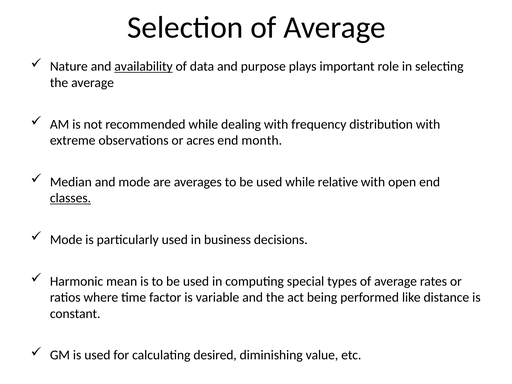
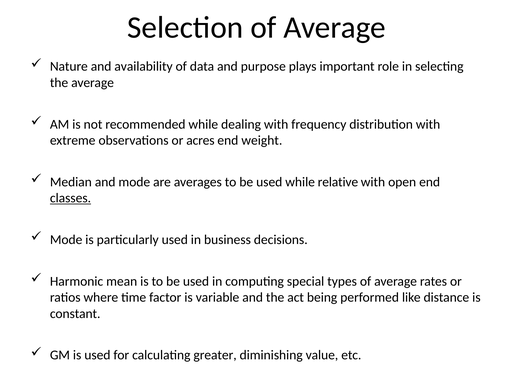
availability underline: present -> none (143, 67)
month: month -> weight (262, 140)
desired: desired -> greater (215, 355)
